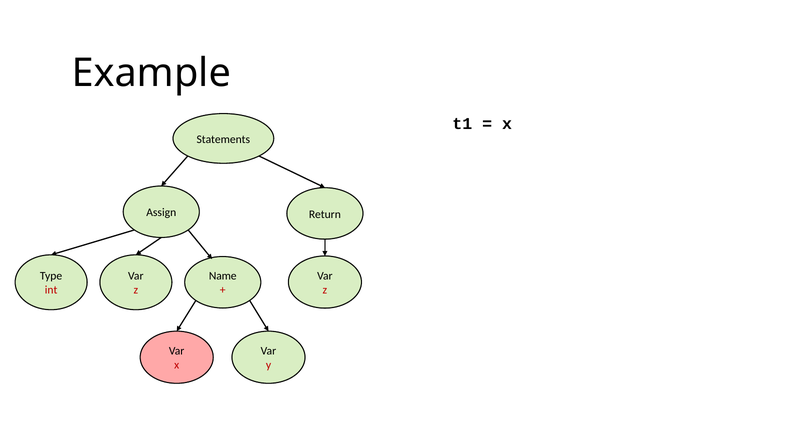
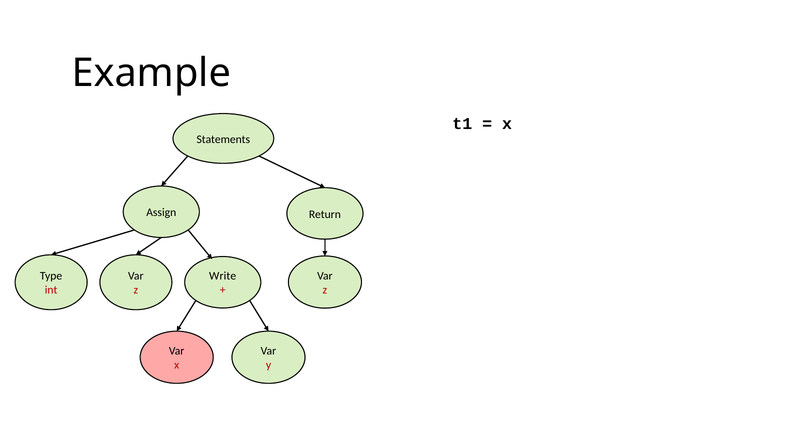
Name: Name -> Write (223, 276)
